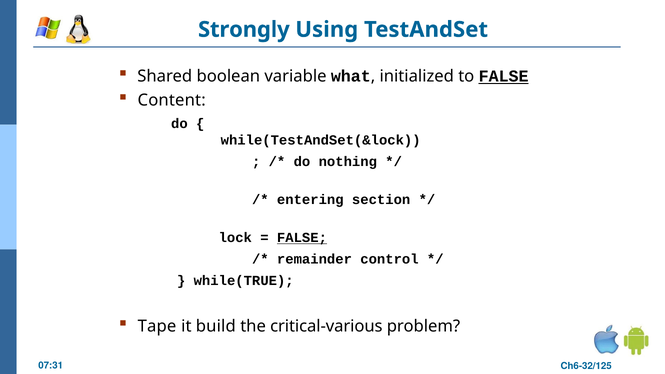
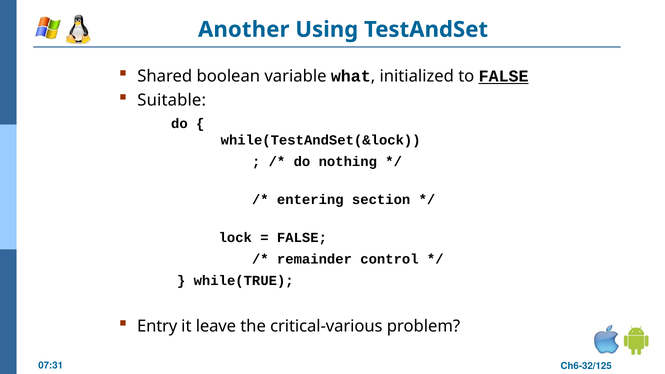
Strongly: Strongly -> Another (244, 30)
Content: Content -> Suitable (172, 100)
FALSE underline: present -> none (302, 238)
Tape: Tape -> Entry (157, 327)
build: build -> leave (216, 327)
